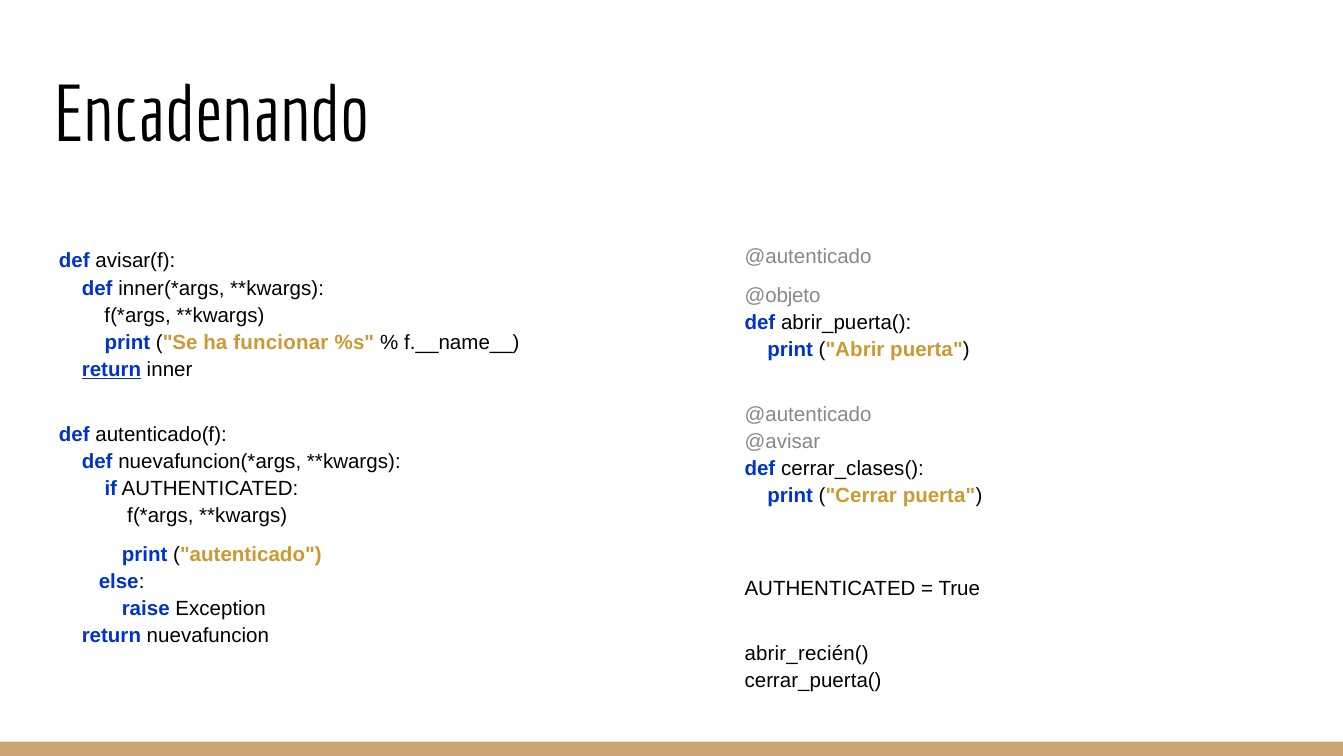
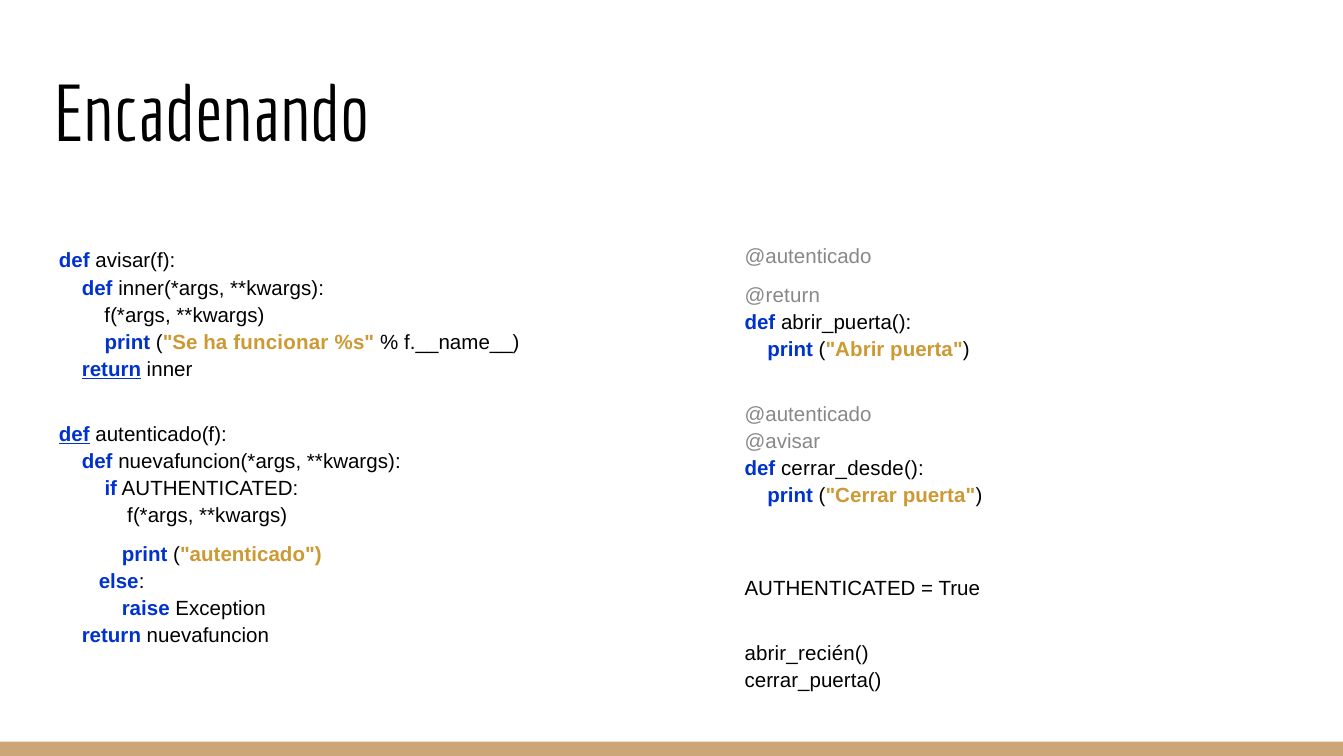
@objeto: @objeto -> @return (782, 295)
def underline: none -> present (74, 435)
cerrar_clases(: cerrar_clases( -> cerrar_desde( (852, 469)
